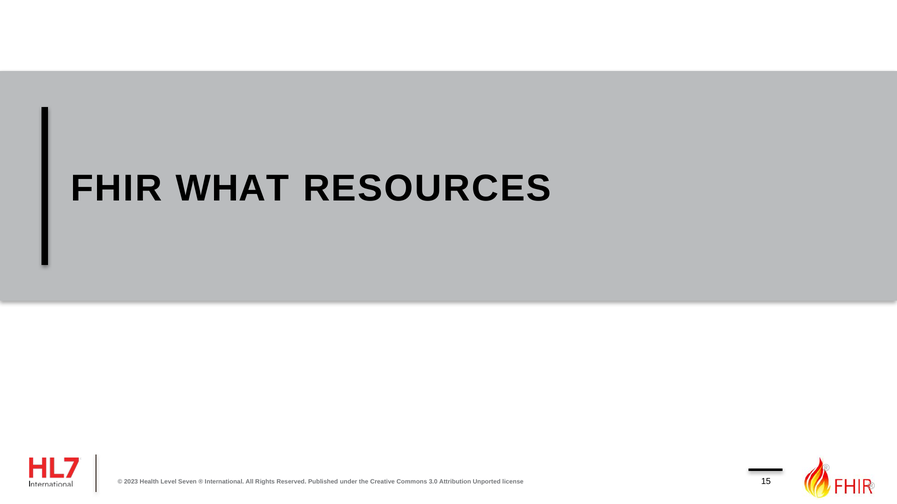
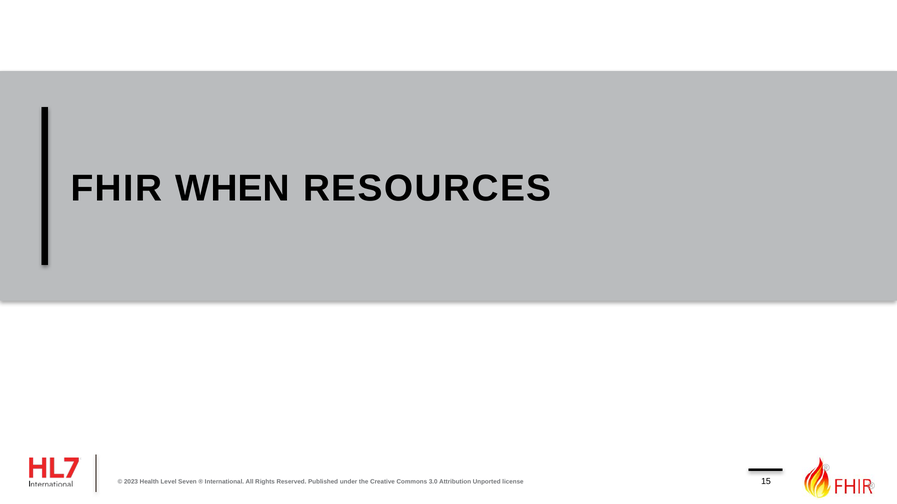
WHAT: WHAT -> WHEN (233, 189)
